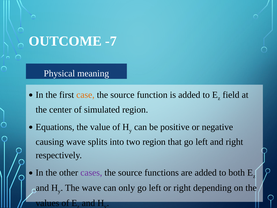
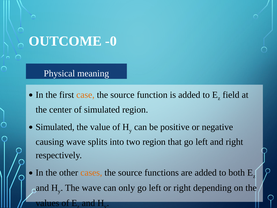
-7: -7 -> -0 (111, 41)
Equations: Equations -> Simulated (55, 127)
cases colour: purple -> orange (91, 172)
